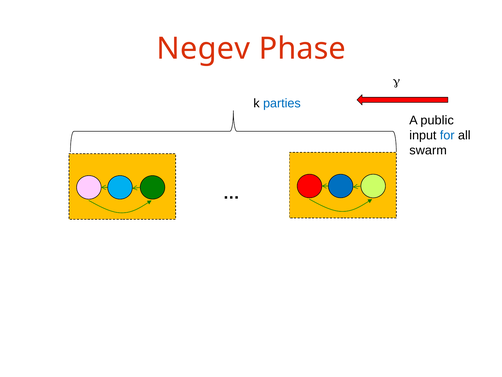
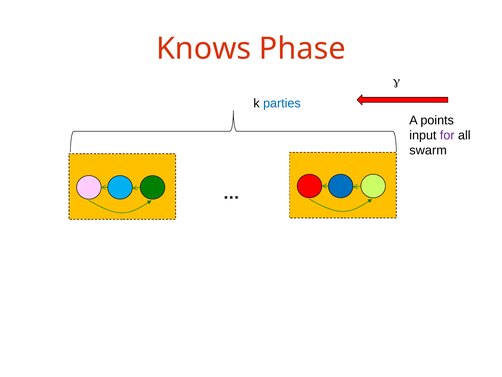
Negev: Negev -> Knows (204, 49)
public: public -> points (437, 120)
for colour: blue -> purple (447, 135)
